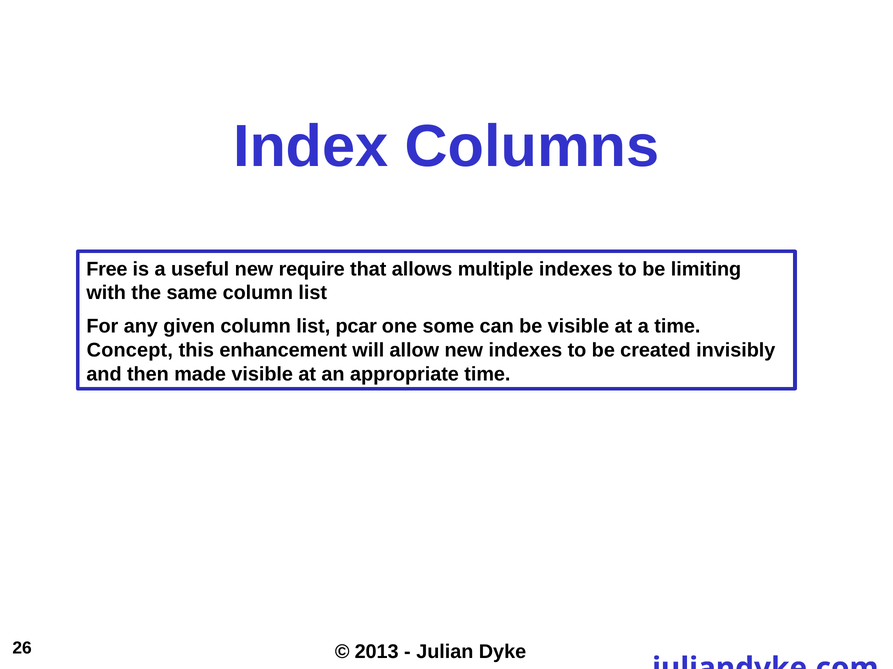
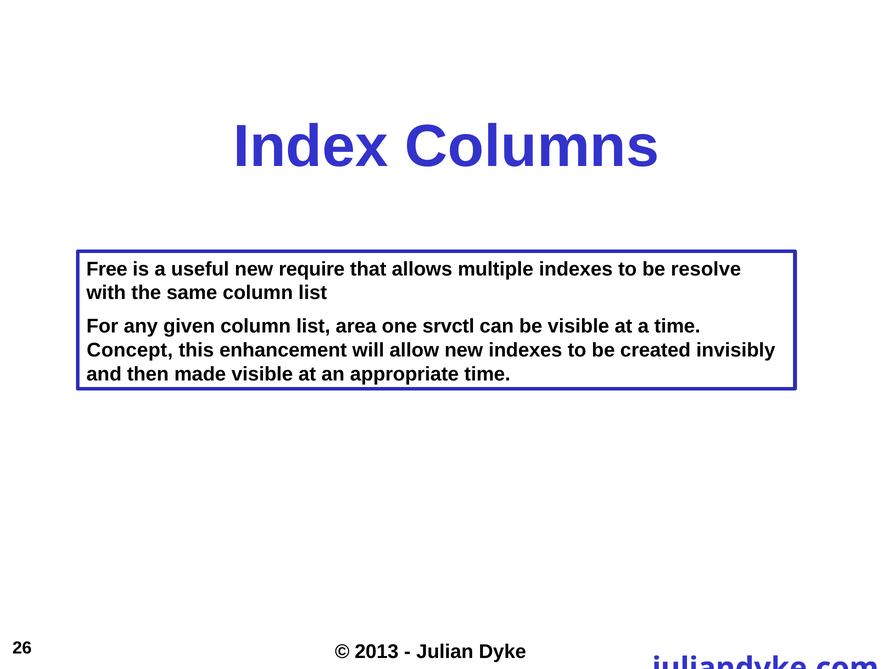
limiting: limiting -> resolve (706, 269)
pcar: pcar -> area (356, 327)
some: some -> srvctl (448, 327)
